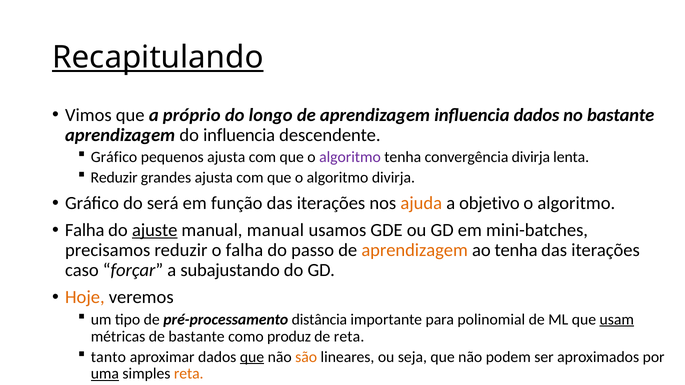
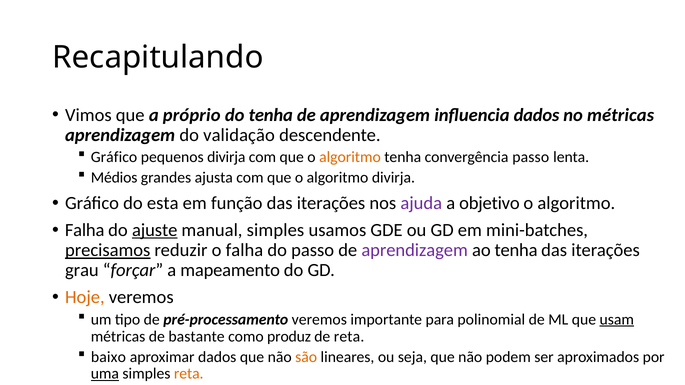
Recapitulando underline: present -> none (158, 58)
do longo: longo -> tenha (271, 115)
no bastante: bastante -> métricas (621, 115)
do influencia: influencia -> validação (239, 135)
pequenos ajusta: ajusta -> divirja (226, 157)
algoritmo colour: purple -> orange (350, 157)
convergência divirja: divirja -> passo (531, 157)
Reduzir: Reduzir -> Médios (114, 178)
será: será -> esta (163, 203)
ajuda colour: orange -> purple (421, 203)
manual manual: manual -> simples (275, 230)
precisamos underline: none -> present (108, 250)
aprendizagem colour: orange -> purple (415, 250)
caso: caso -> grau (82, 270)
subajustando: subajustando -> mapeamento (230, 270)
pré-processamento distância: distância -> veremos (319, 320)
tanto: tanto -> baixo (108, 357)
que underline: present -> none (252, 357)
